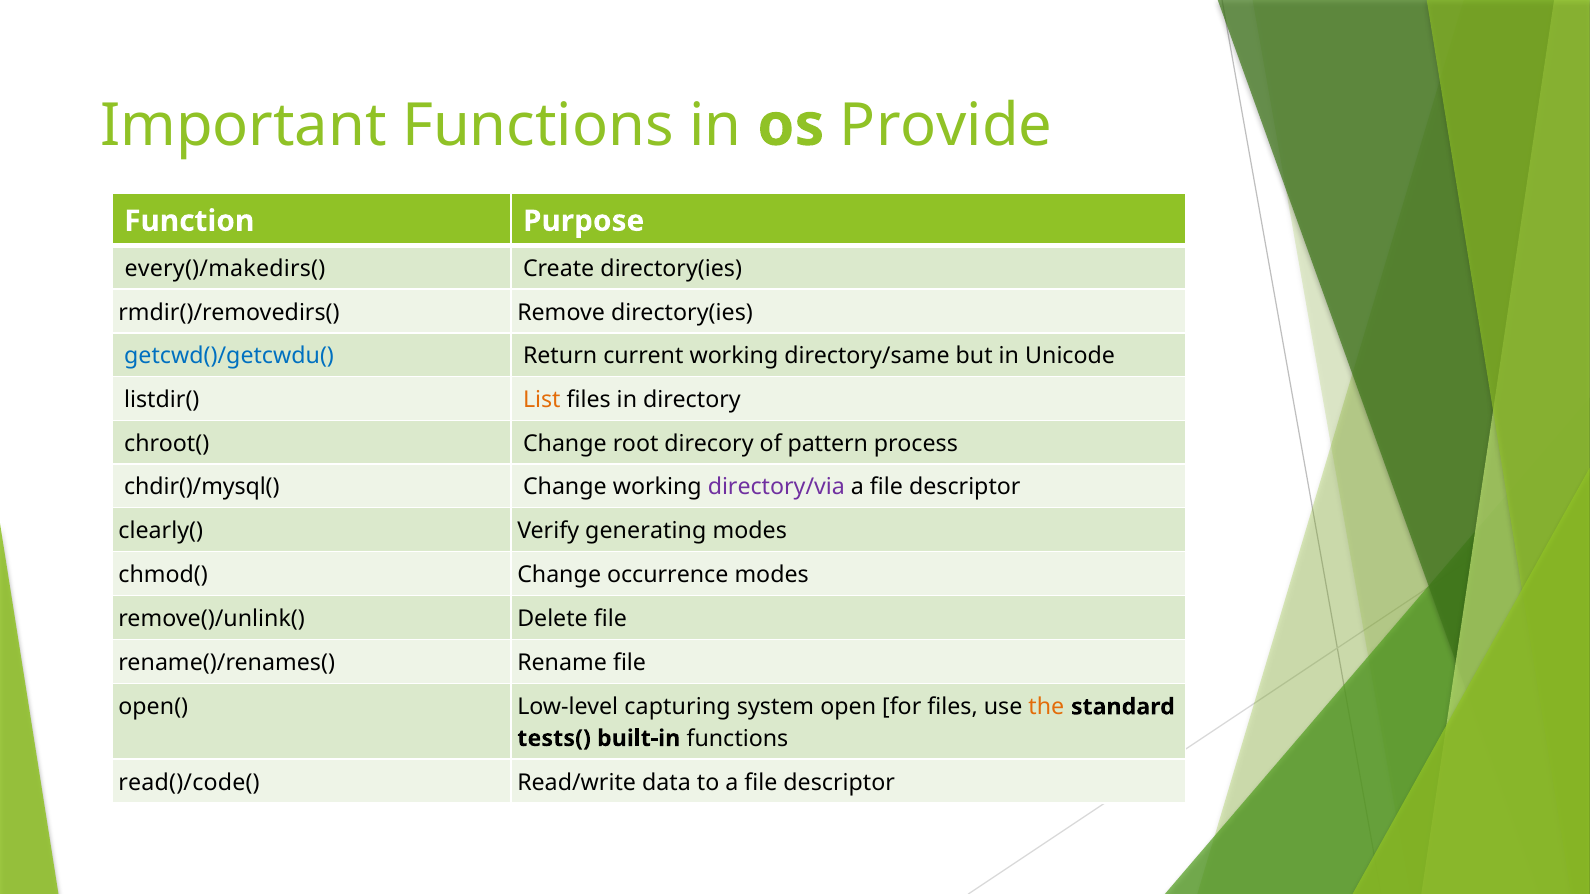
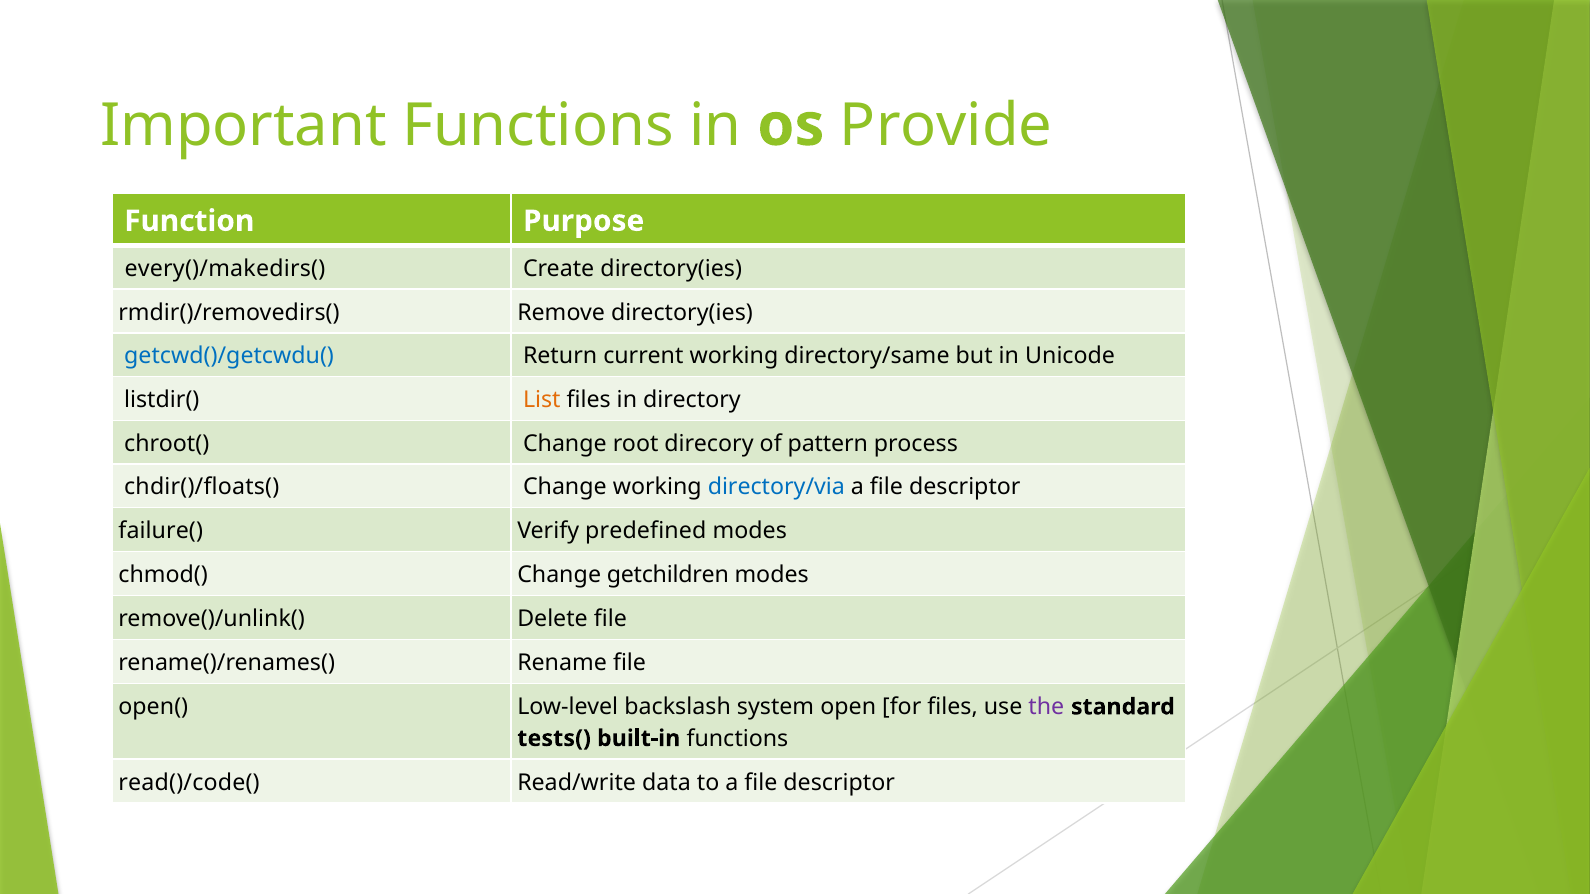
chdir()/mysql(: chdir()/mysql( -> chdir()/floats( (202, 487)
directory/via colour: purple -> blue (776, 487)
clearly(: clearly( -> failure( (161, 531)
generating: generating -> predefined (646, 531)
occurrence: occurrence -> getchildren (668, 575)
capturing: capturing -> backslash (678, 707)
the colour: orange -> purple (1046, 707)
